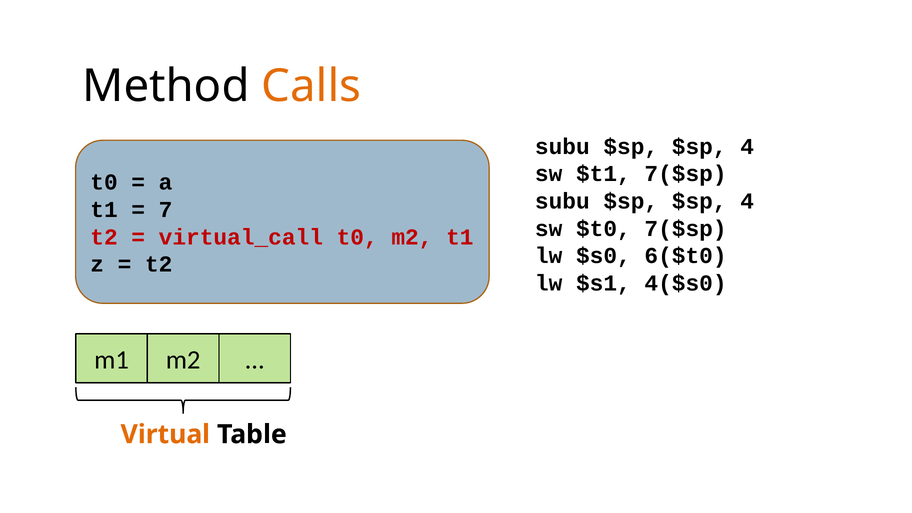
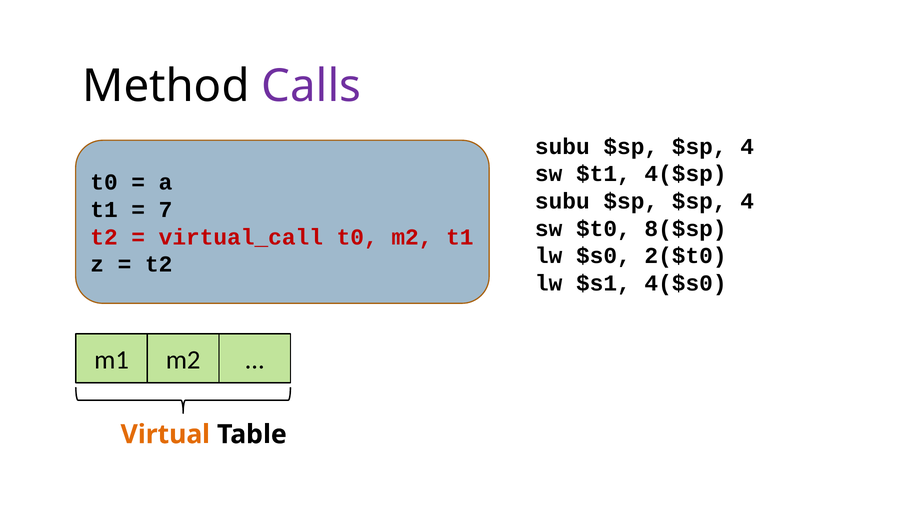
Calls colour: orange -> purple (311, 86)
$t1 7($sp: 7($sp -> 4($sp (686, 174)
$t0 7($sp: 7($sp -> 8($sp (686, 229)
6($t0: 6($t0 -> 2($t0 (686, 256)
